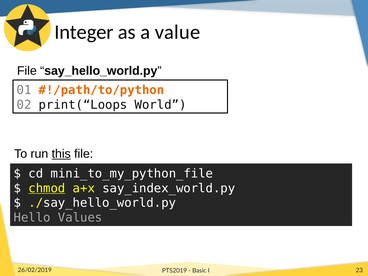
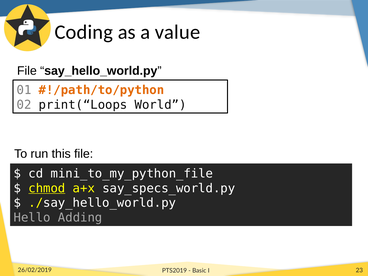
Integer: Integer -> Coding (84, 32)
this underline: present -> none (61, 154)
say_index_world.py: say_index_world.py -> say_specs_world.py (169, 188)
Values: Values -> Adding (80, 218)
